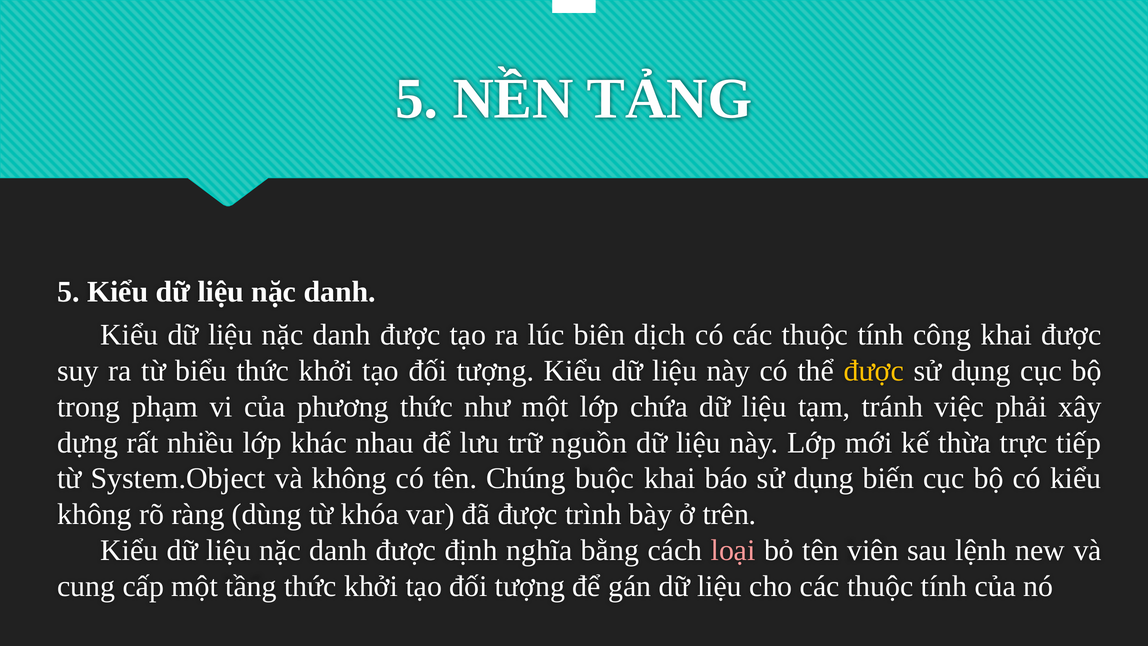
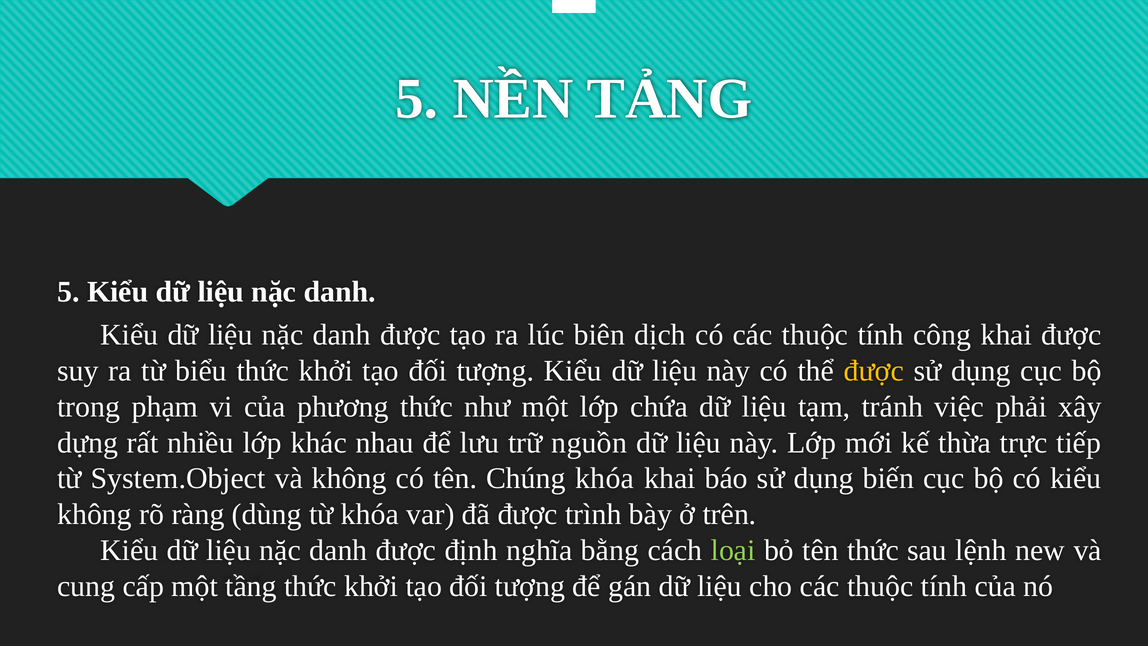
Chúng buộc: buộc -> khóa (605, 478)
loại colour: pink -> light green (733, 550)
tên viên: viên -> thức (873, 550)
